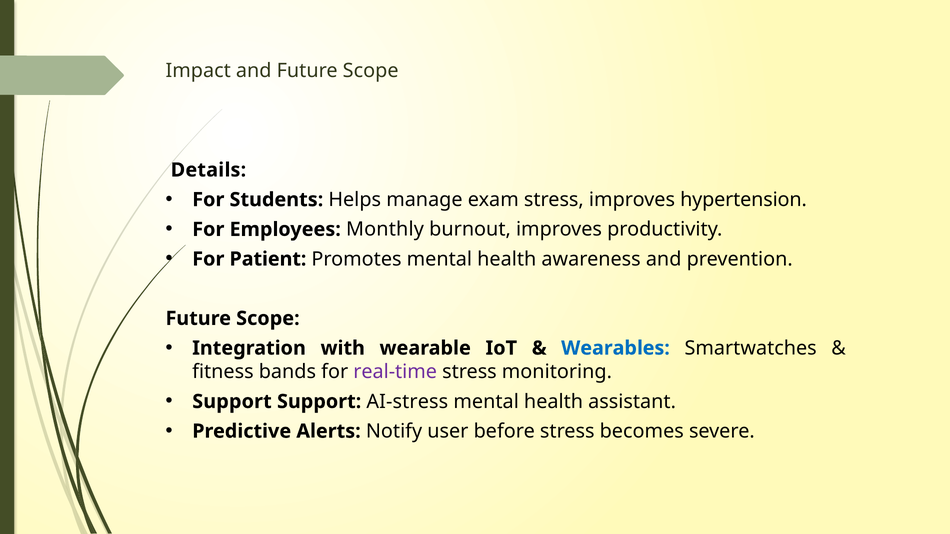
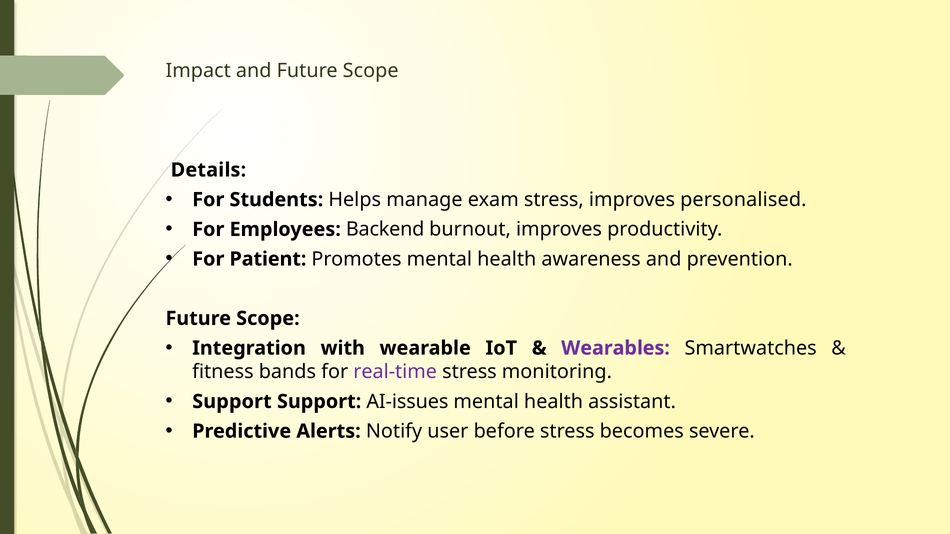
hypertension: hypertension -> personalised (743, 200)
Monthly: Monthly -> Backend (385, 230)
Wearables colour: blue -> purple (616, 348)
AI-stress: AI-stress -> AI-issues (407, 402)
